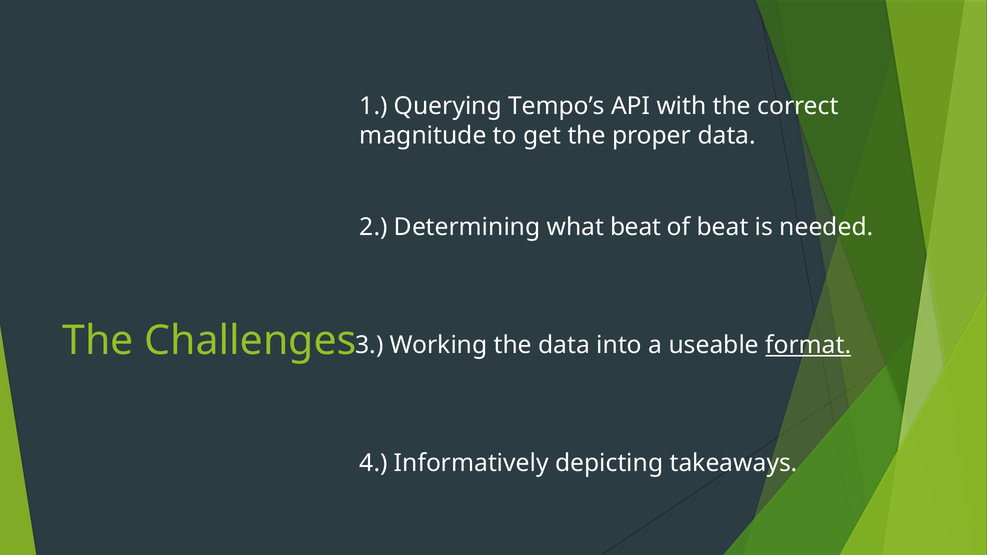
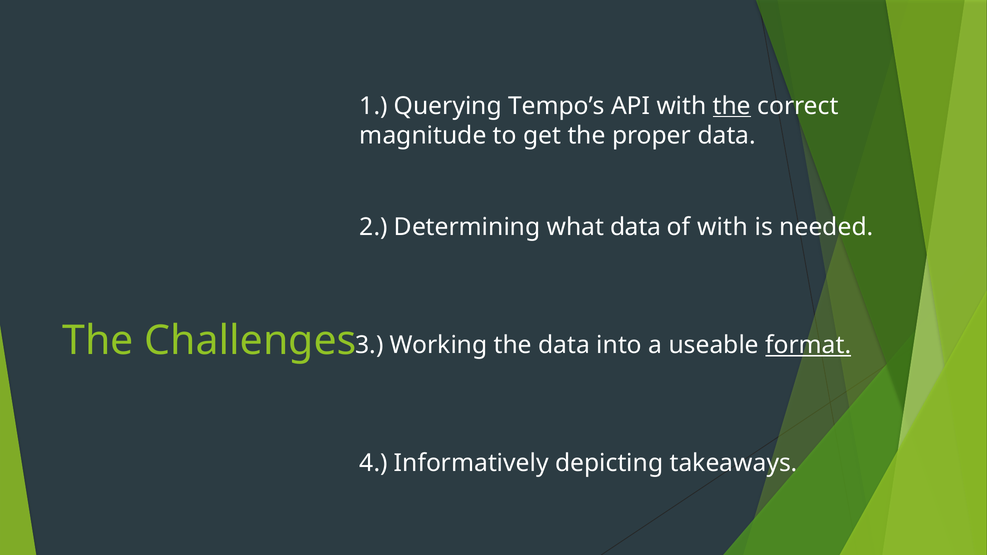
the underline: none -> present (732, 106)
what beat: beat -> data (636, 227)
of beat: beat -> with (722, 227)
